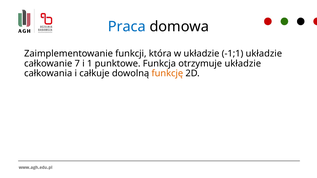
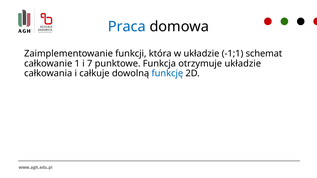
-1;1 układzie: układzie -> schemat (264, 54)
7: 7 -> 1 (77, 64)
1: 1 -> 7 (90, 64)
funkcję colour: orange -> blue (167, 74)
